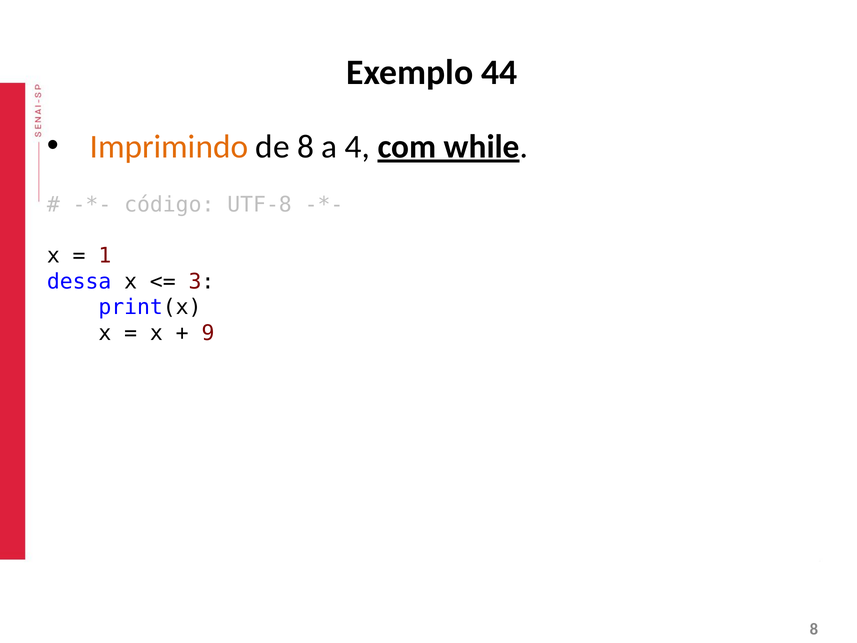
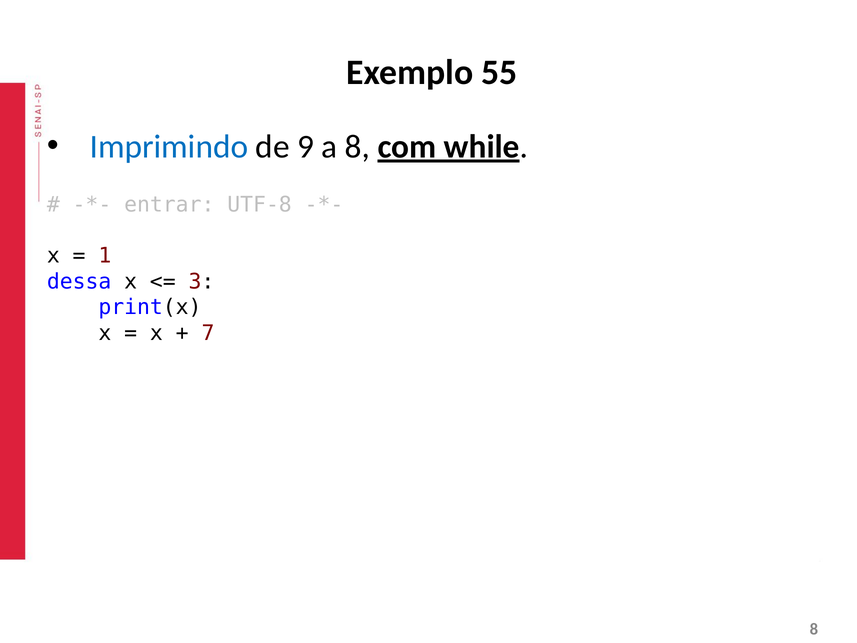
44: 44 -> 55 (499, 73)
Imprimindo colour: orange -> blue (169, 147)
de 8: 8 -> 9 (305, 147)
a 4: 4 -> 8 (358, 147)
código: código -> entrar (169, 204)
9: 9 -> 7 (208, 333)
